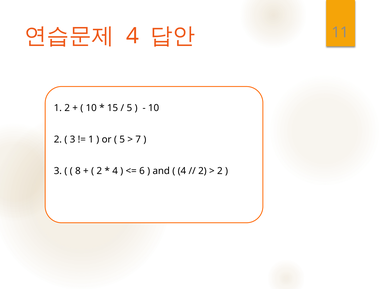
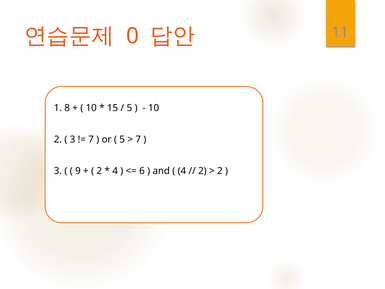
4: 4 -> 0 (133, 36)
1 2: 2 -> 8 (67, 108)
1: 1 -> 7 (91, 139)
8: 8 -> 9 (78, 171)
